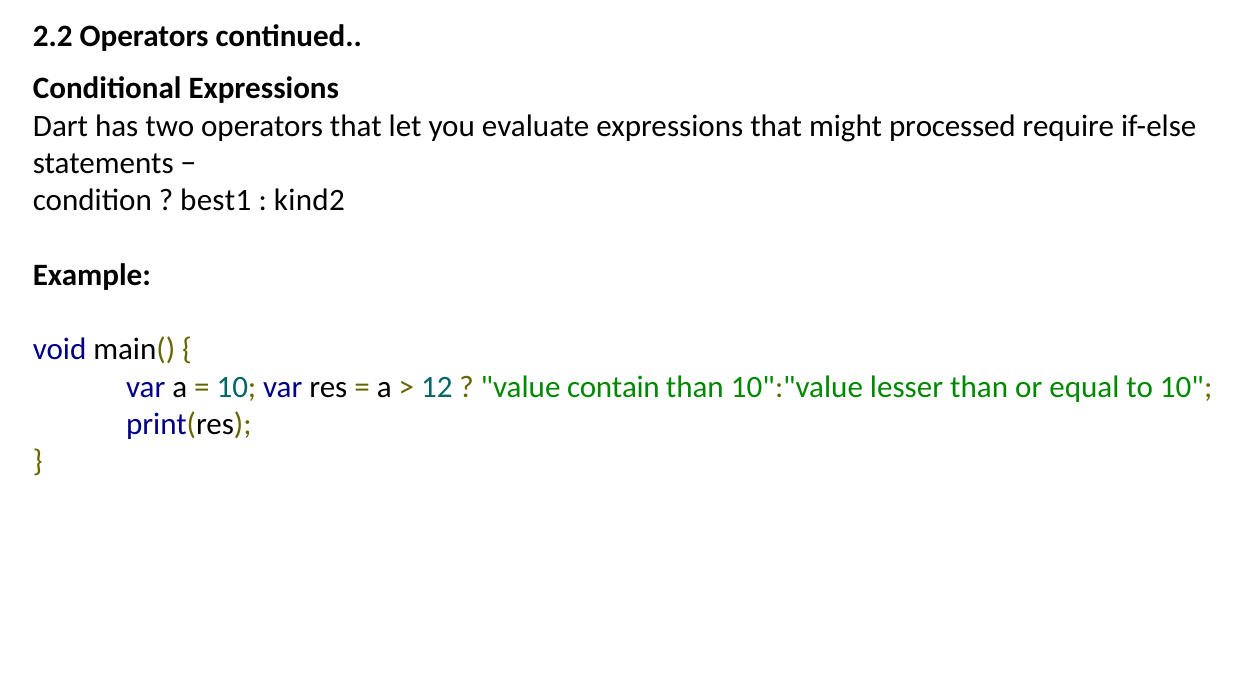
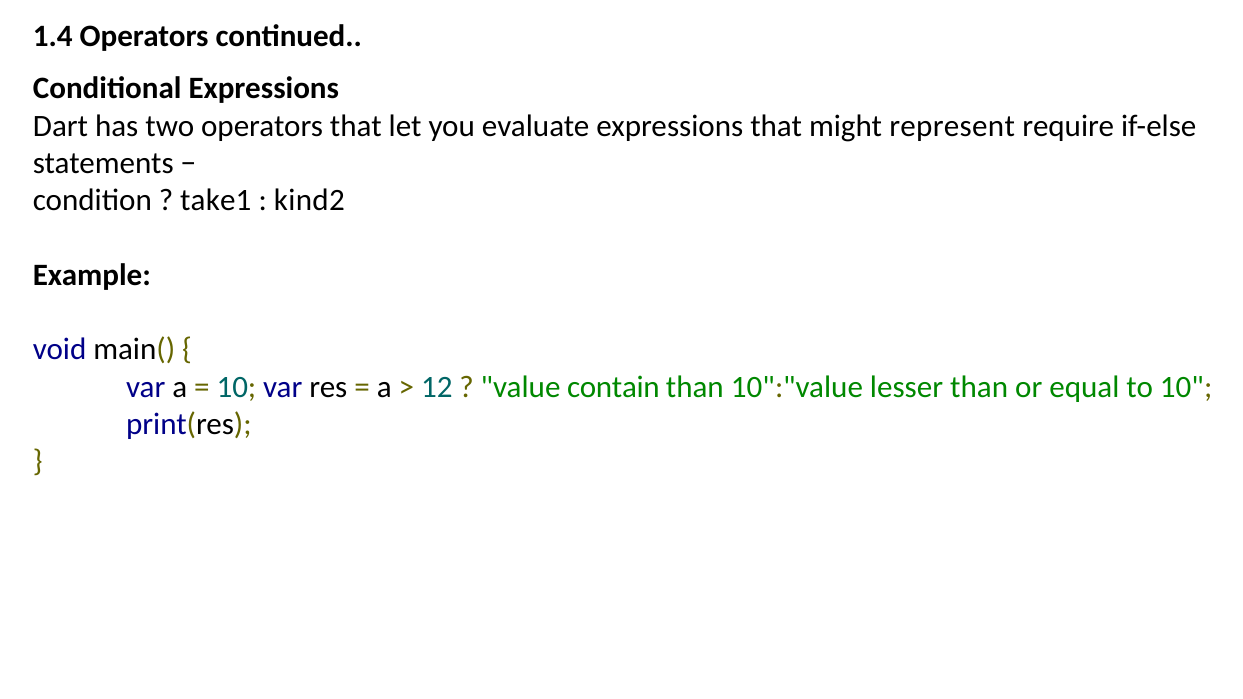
2.2: 2.2 -> 1.4 (53, 36)
processed: processed -> represent (952, 126)
best1: best1 -> take1 (216, 201)
